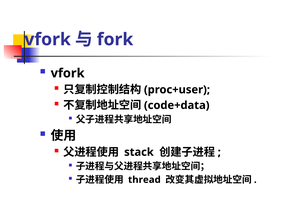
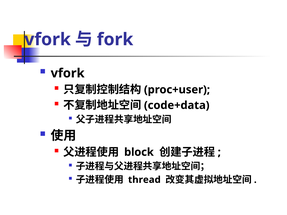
stack: stack -> block (139, 152)
